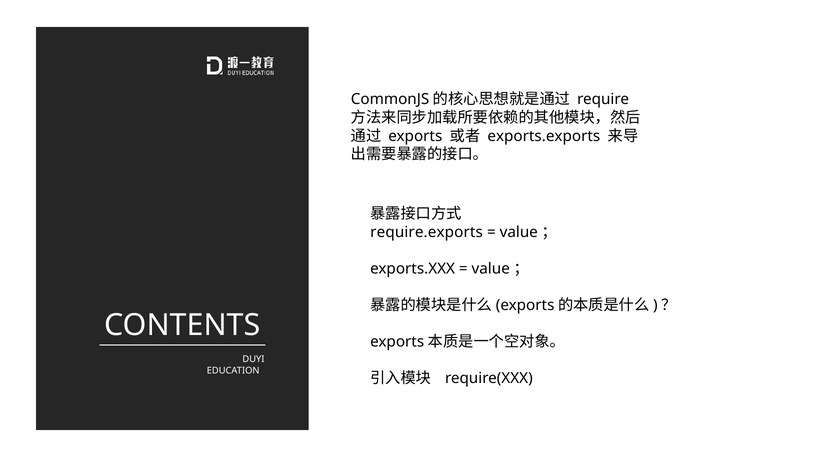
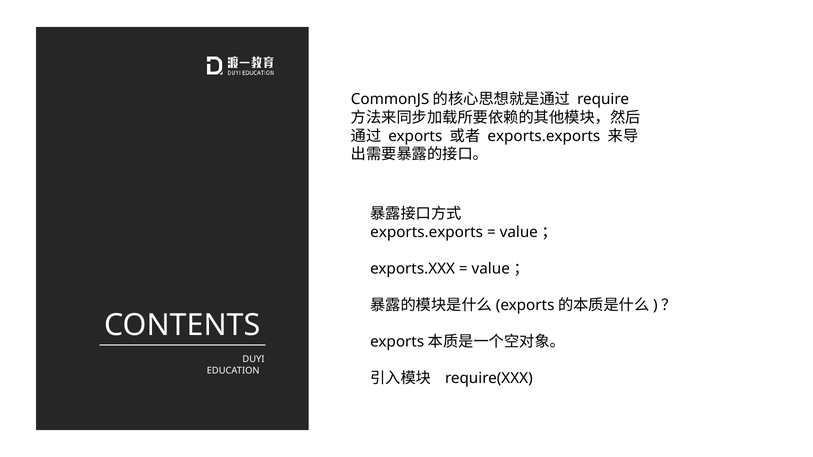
require.exports: require.exports -> exports.exports (427, 232)
